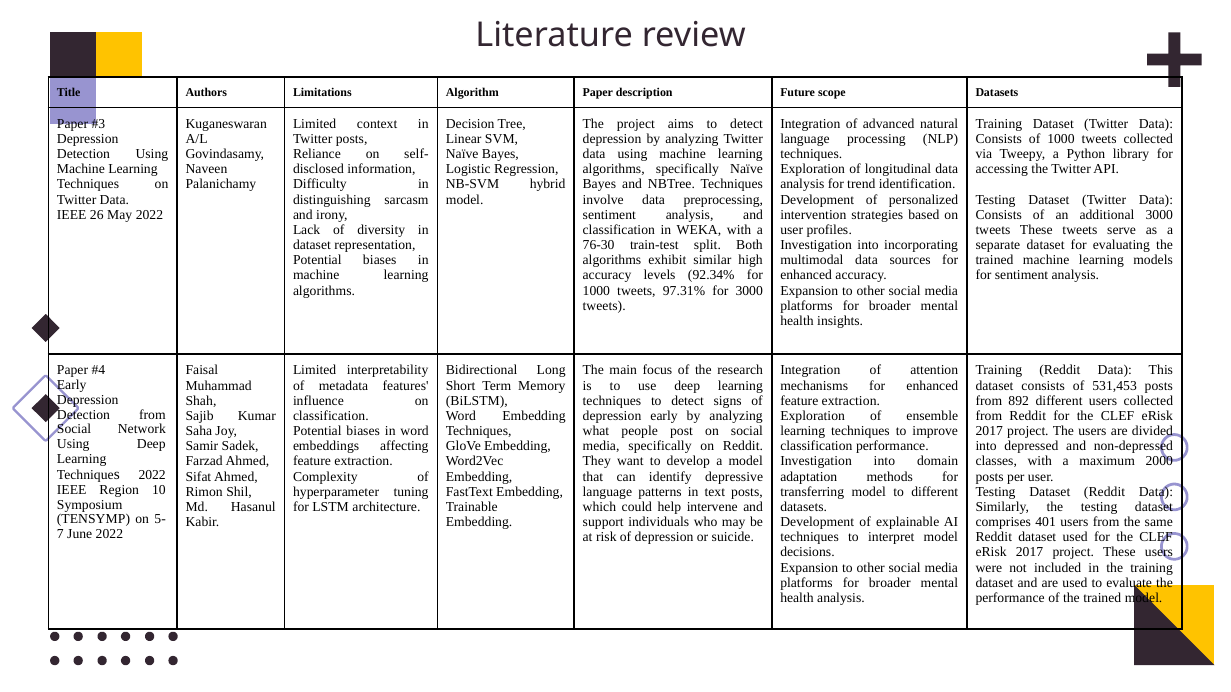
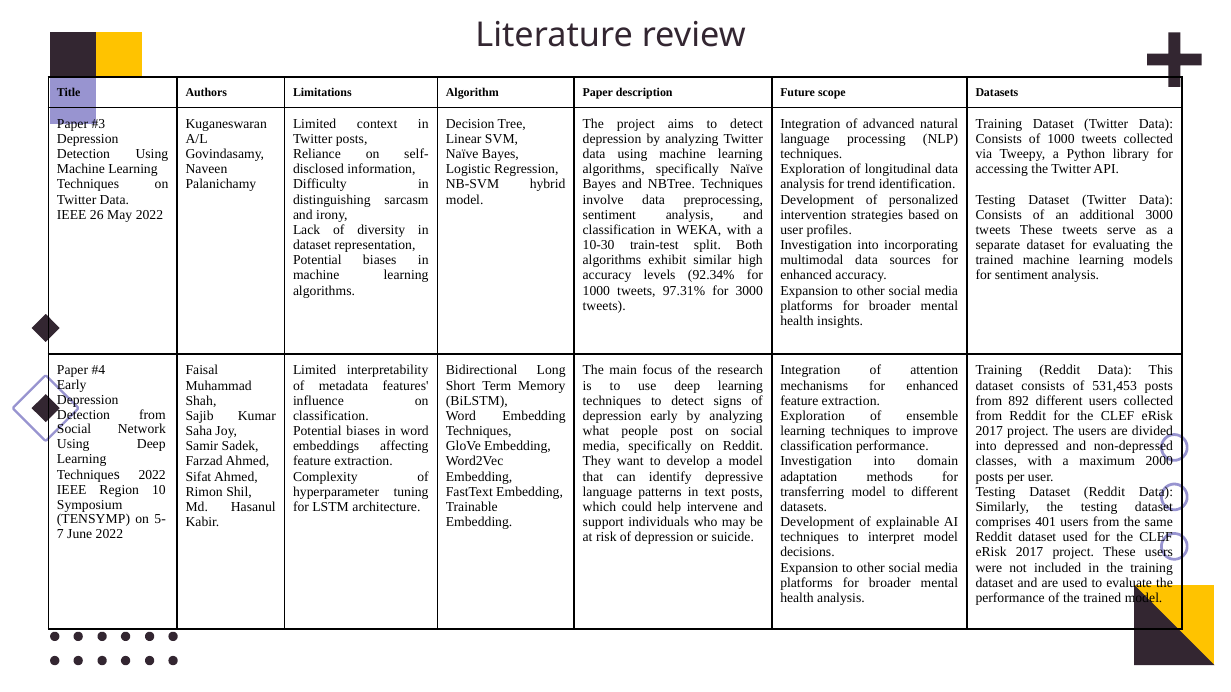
76-30: 76-30 -> 10-30 (599, 245)
